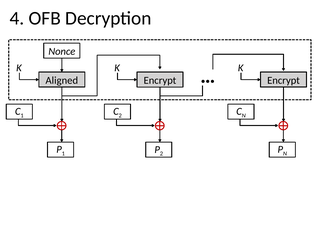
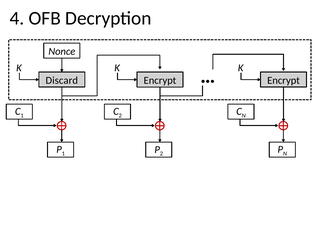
Aligned: Aligned -> Discard (62, 80)
